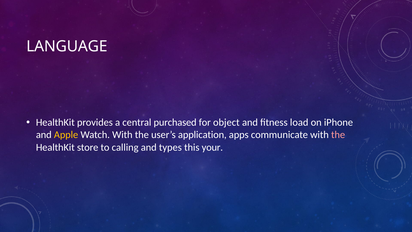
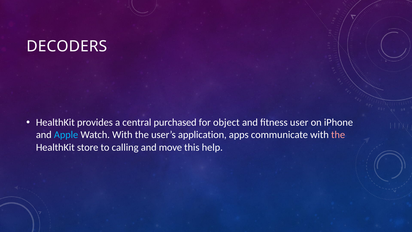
LANGUAGE: LANGUAGE -> DECODERS (67, 46)
load: load -> user (299, 122)
Apple colour: yellow -> light blue (66, 135)
types: types -> move (170, 147)
your: your -> help (212, 147)
